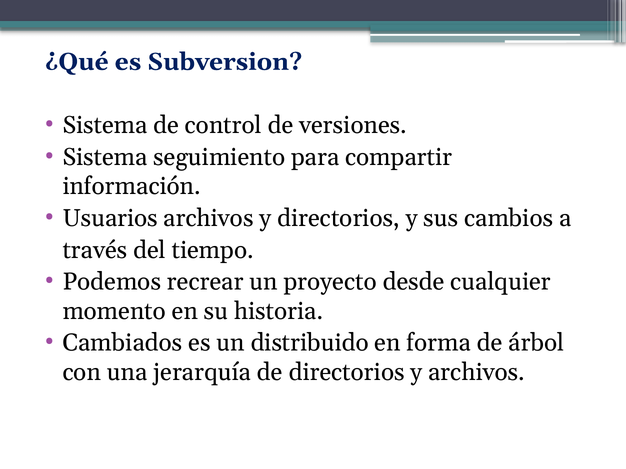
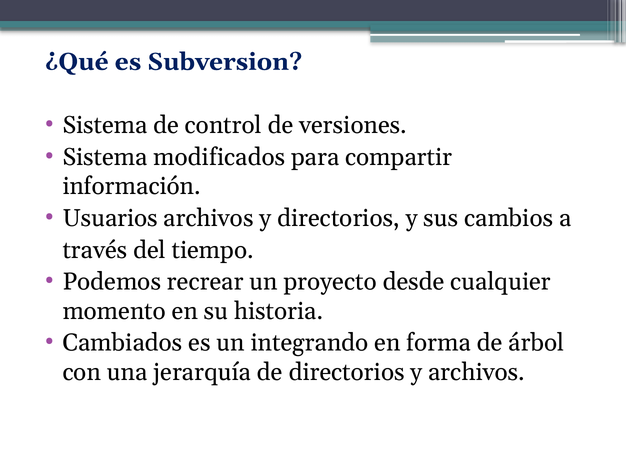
seguimiento: seguimiento -> modificados (219, 157)
distribuido: distribuido -> integrando (310, 343)
